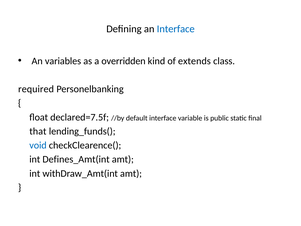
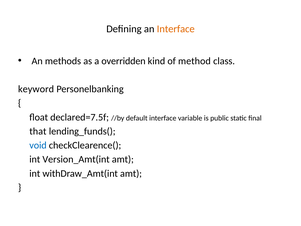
Interface colour: blue -> orange (176, 29)
variables: variables -> methods (63, 61)
extends: extends -> method (194, 61)
required: required -> keyword (36, 89)
Defines_Amt(int: Defines_Amt(int -> Version_Amt(int (76, 159)
